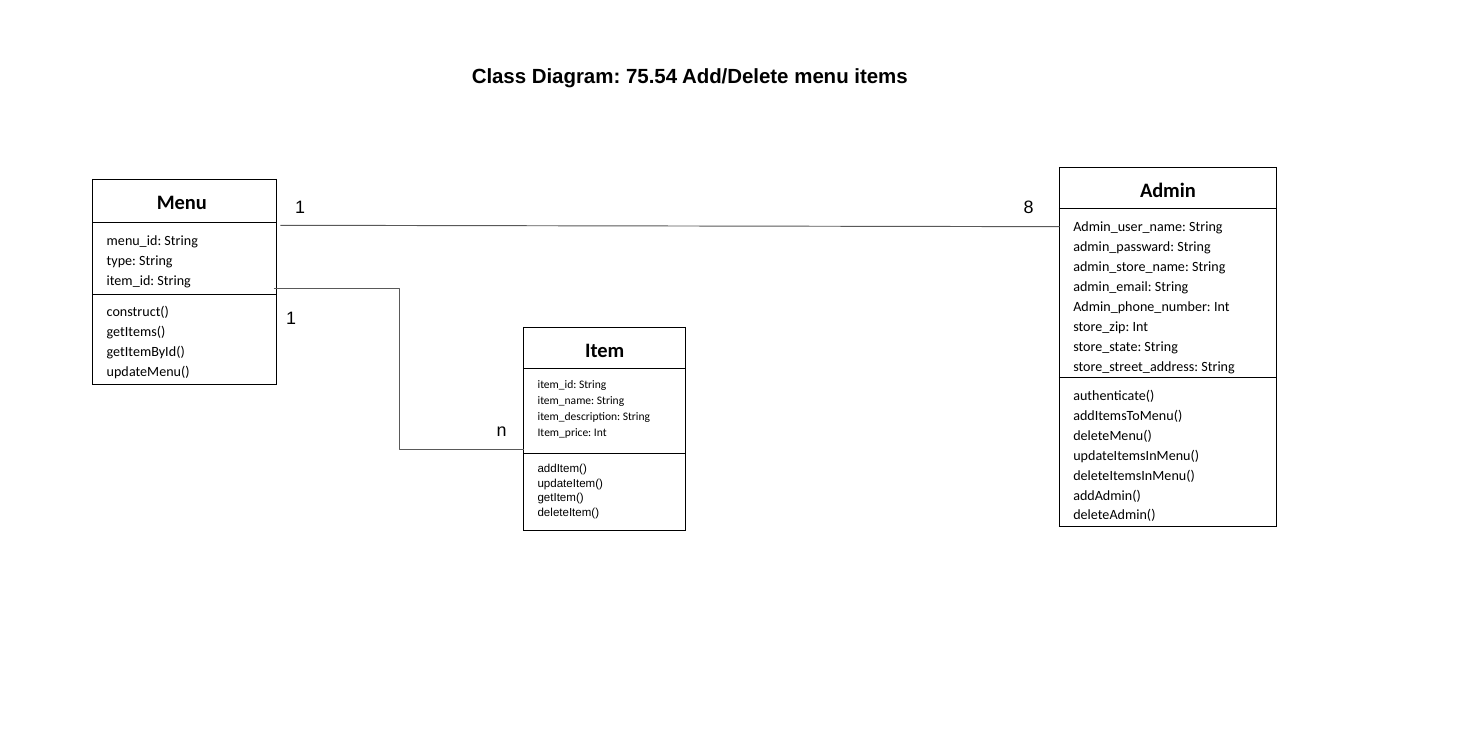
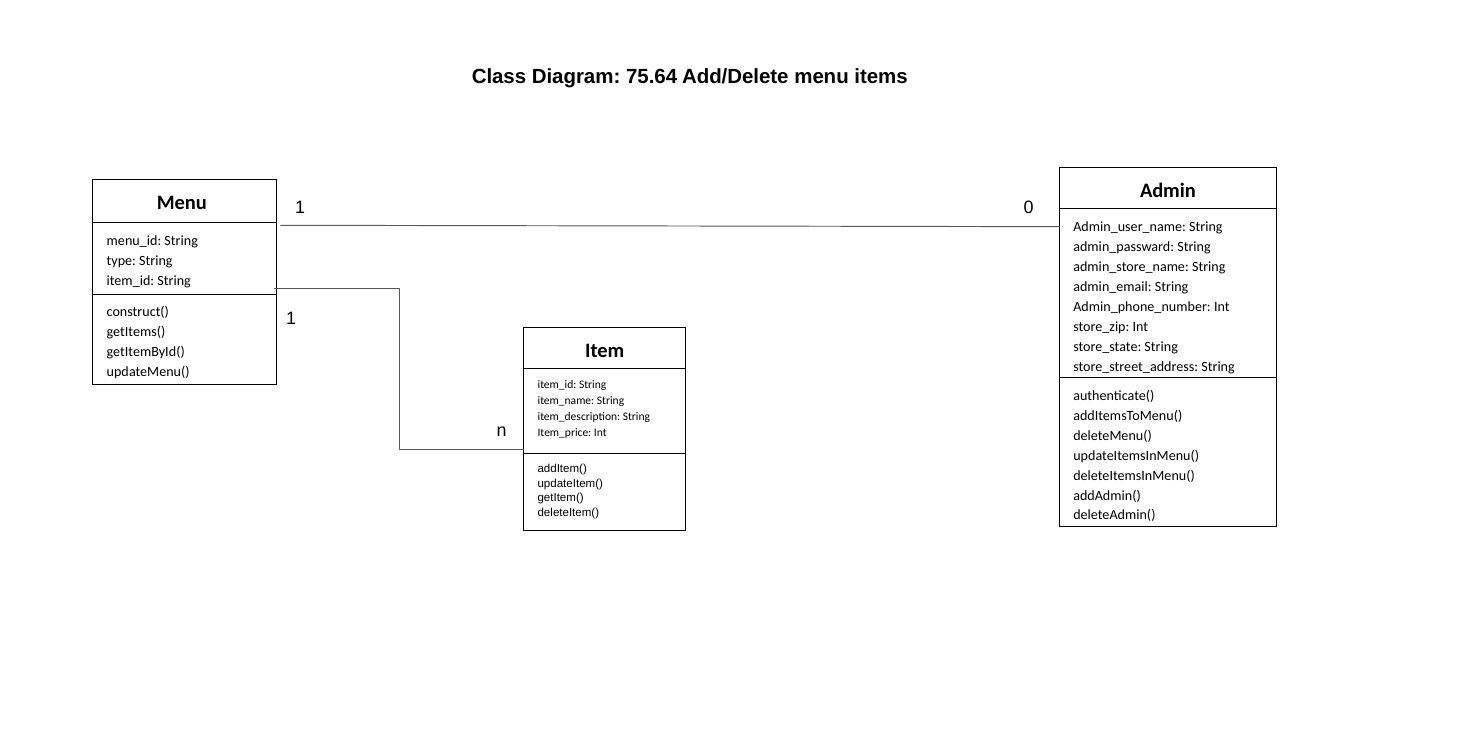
75.54: 75.54 -> 75.64 (652, 77)
8: 8 -> 0 (1029, 207)
